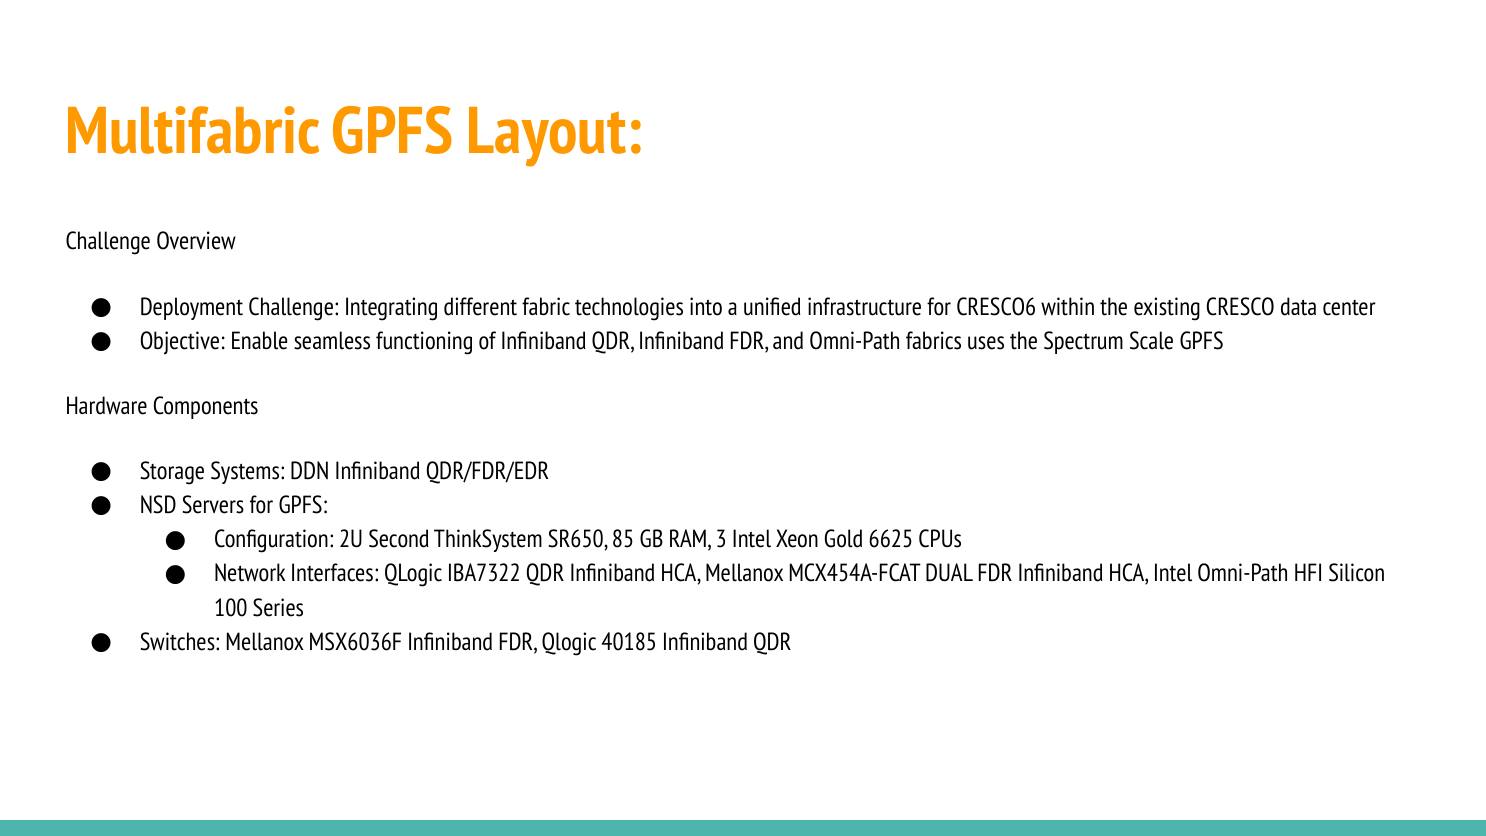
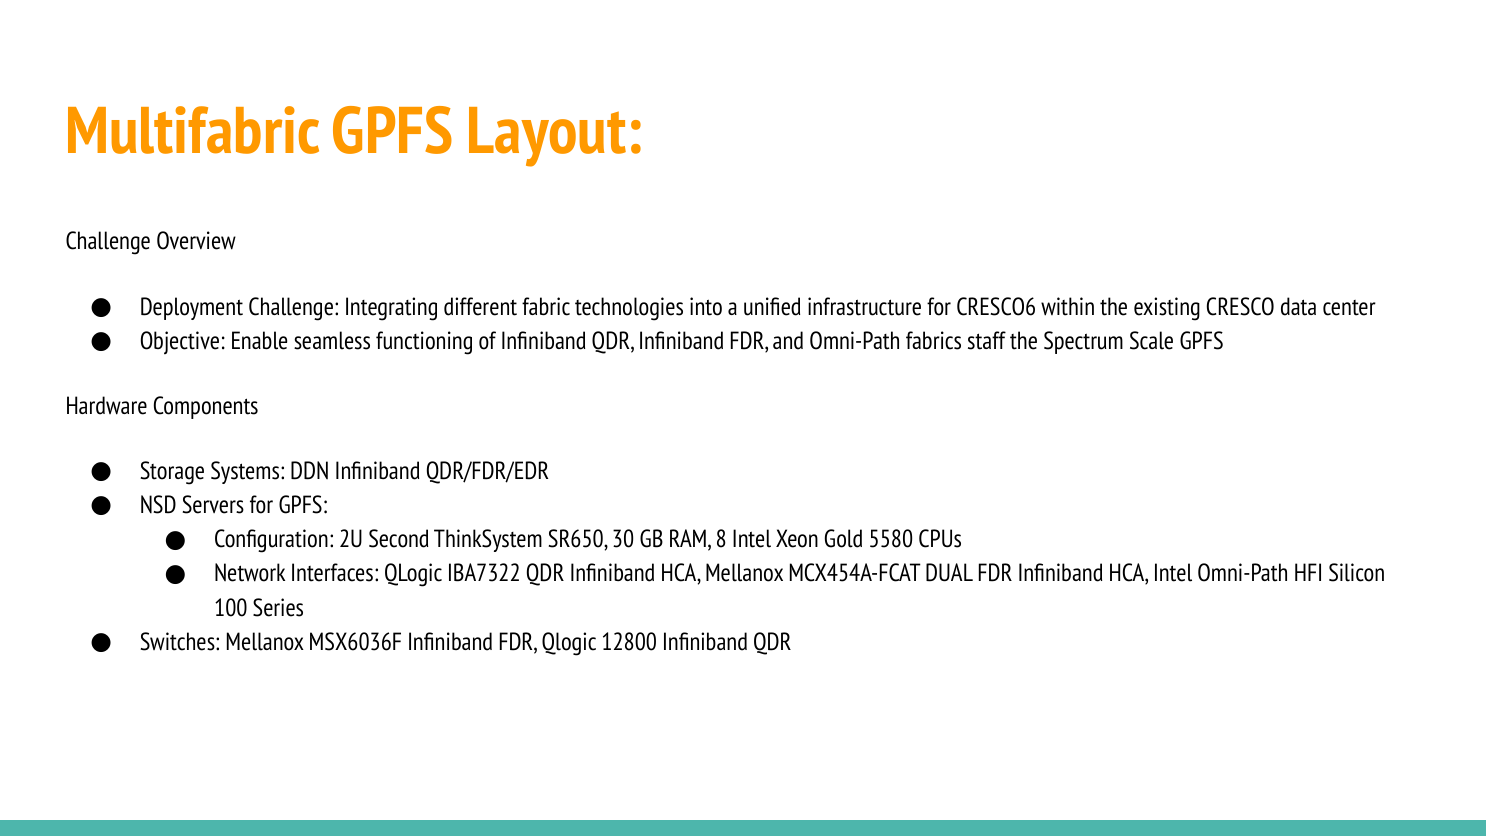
uses: uses -> staff (986, 341)
85: 85 -> 30 (623, 540)
3: 3 -> 8 (721, 540)
6625: 6625 -> 5580 (891, 540)
40185: 40185 -> 12800 (629, 642)
